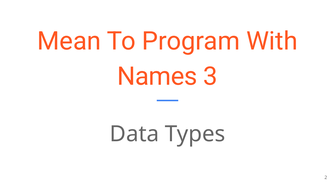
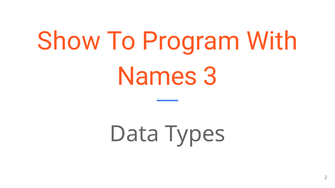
Mean: Mean -> Show (69, 41)
